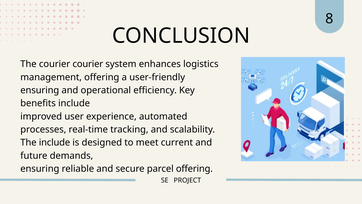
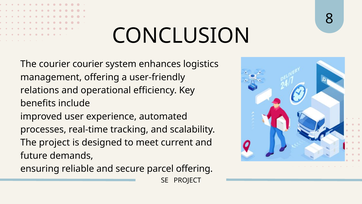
ensuring: ensuring -> relations (40, 90)
The include: include -> project (54, 142)
